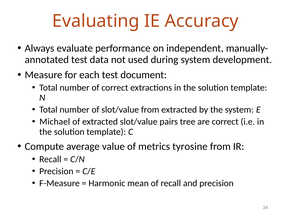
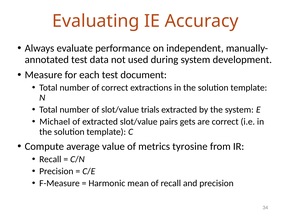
slot/value from: from -> trials (150, 110)
tree: tree -> gets (188, 122)
